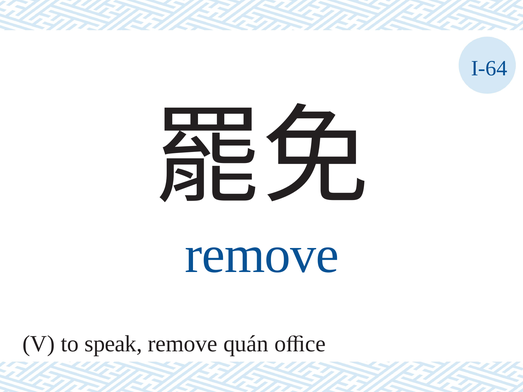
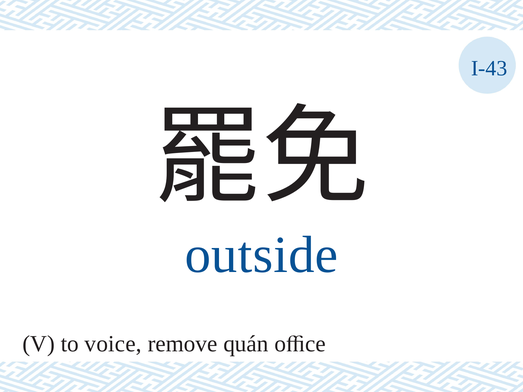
I-64: I-64 -> I-43 (489, 69)
remove: remove -> outside (261, 255)
speak: speak -> voice (113, 344)
